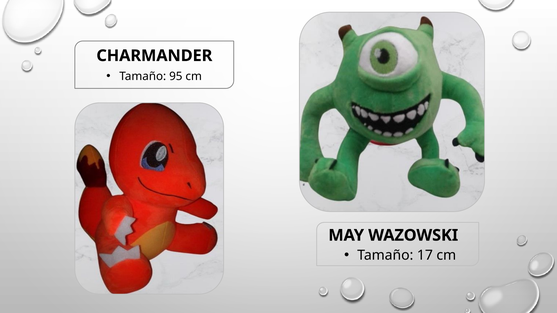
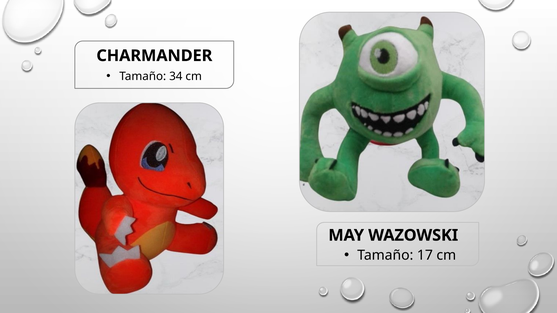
95: 95 -> 34 (176, 77)
